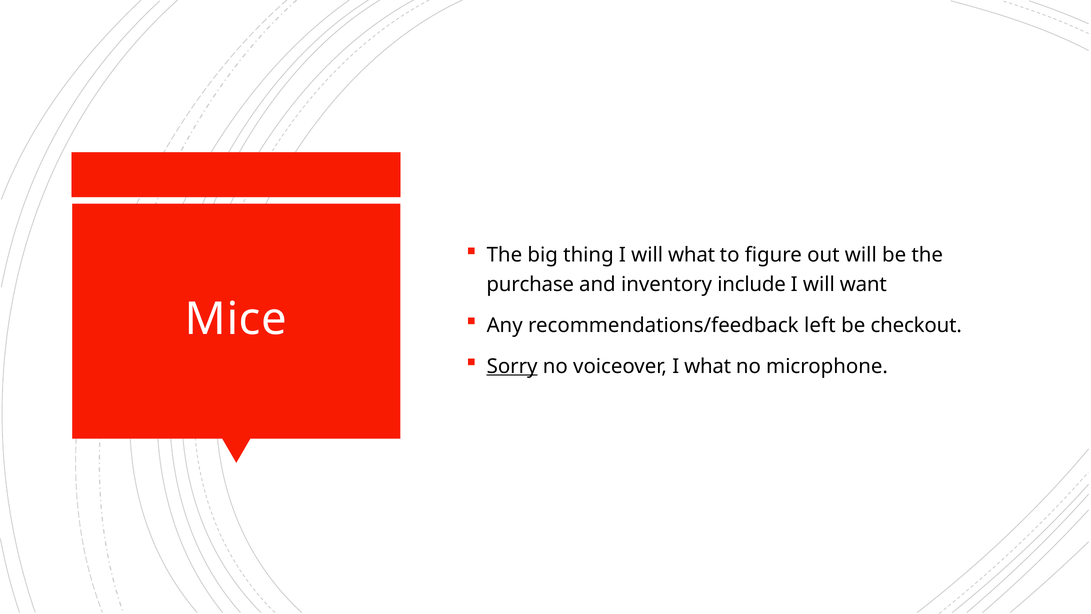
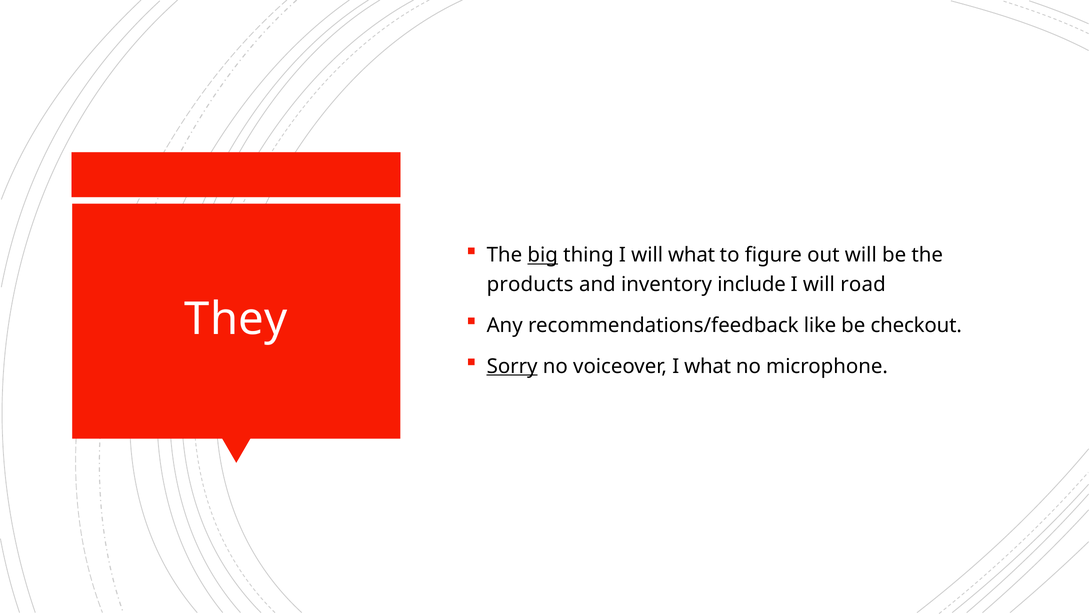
big underline: none -> present (543, 255)
purchase: purchase -> products (530, 284)
want: want -> road (863, 284)
Mice: Mice -> They (236, 319)
left: left -> like (820, 325)
